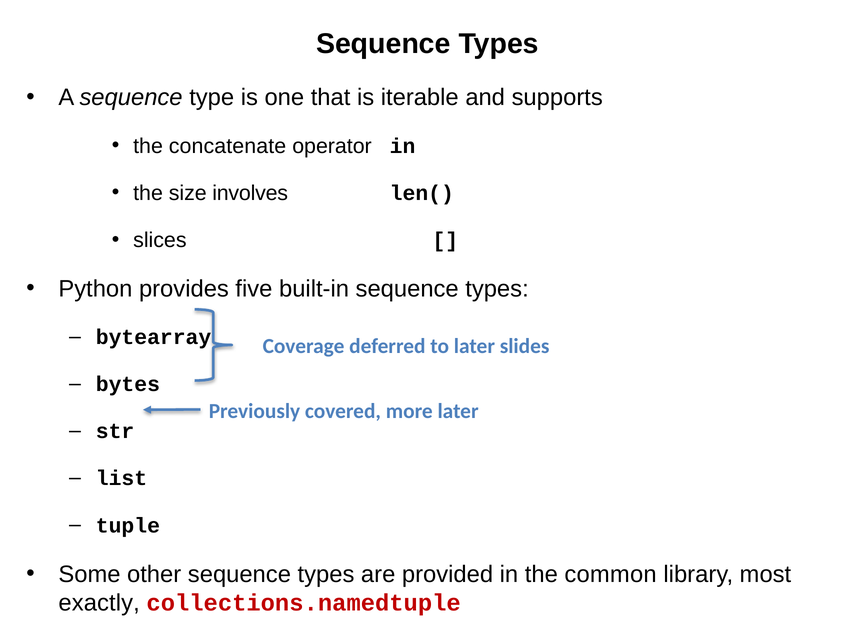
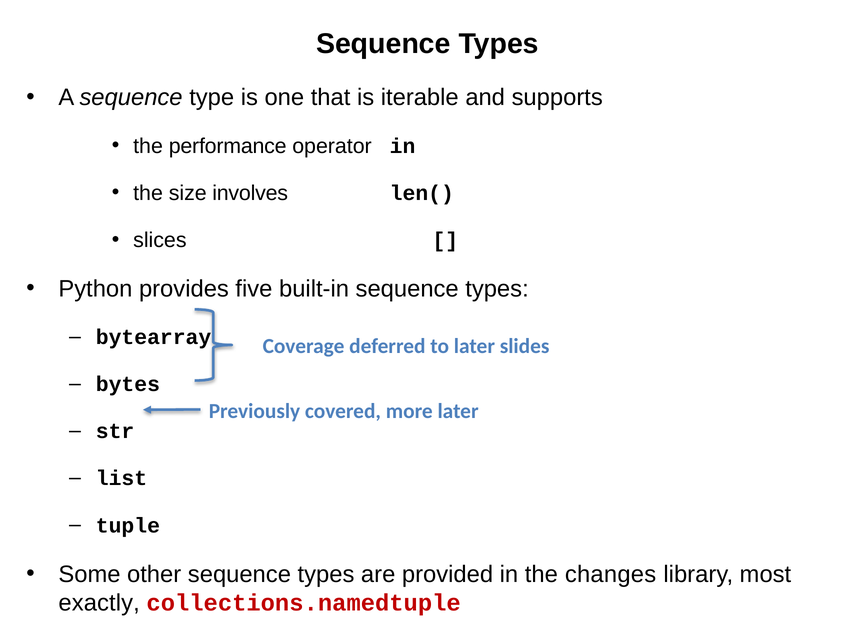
concatenate: concatenate -> performance (228, 146)
common: common -> changes (611, 574)
